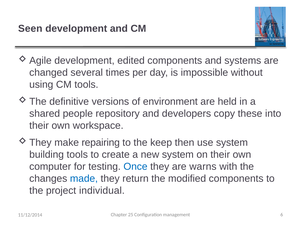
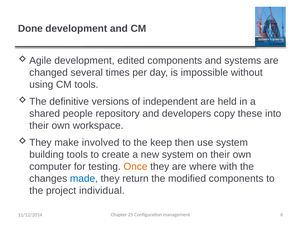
Seen: Seen -> Done (30, 29)
environment: environment -> independent (170, 102)
repairing: repairing -> involved (101, 143)
Once colour: blue -> orange (135, 167)
warns: warns -> where (203, 167)
